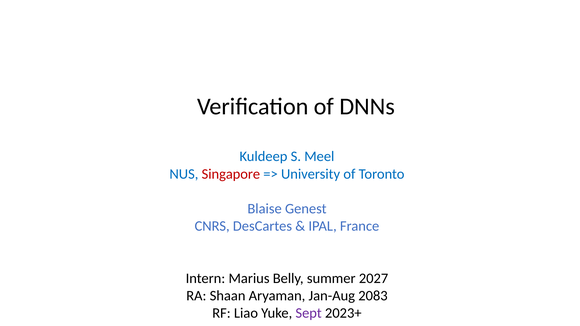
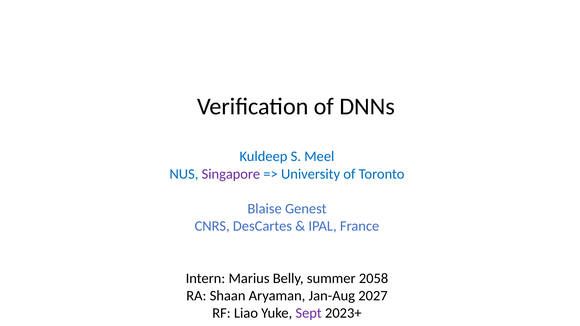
Singapore colour: red -> purple (231, 174)
2027: 2027 -> 2058 (374, 278)
2083: 2083 -> 2027 (373, 296)
